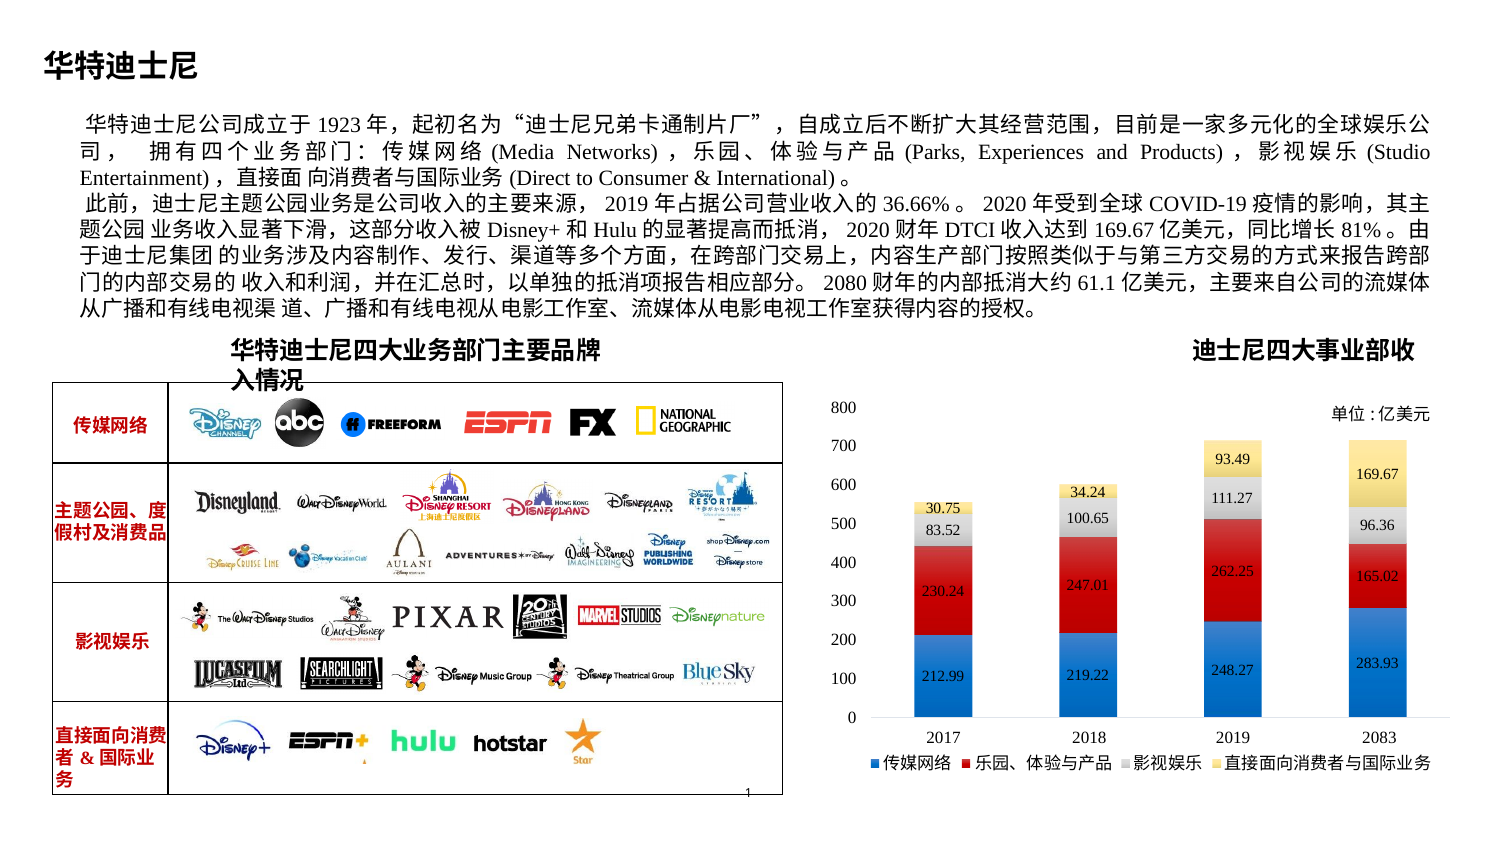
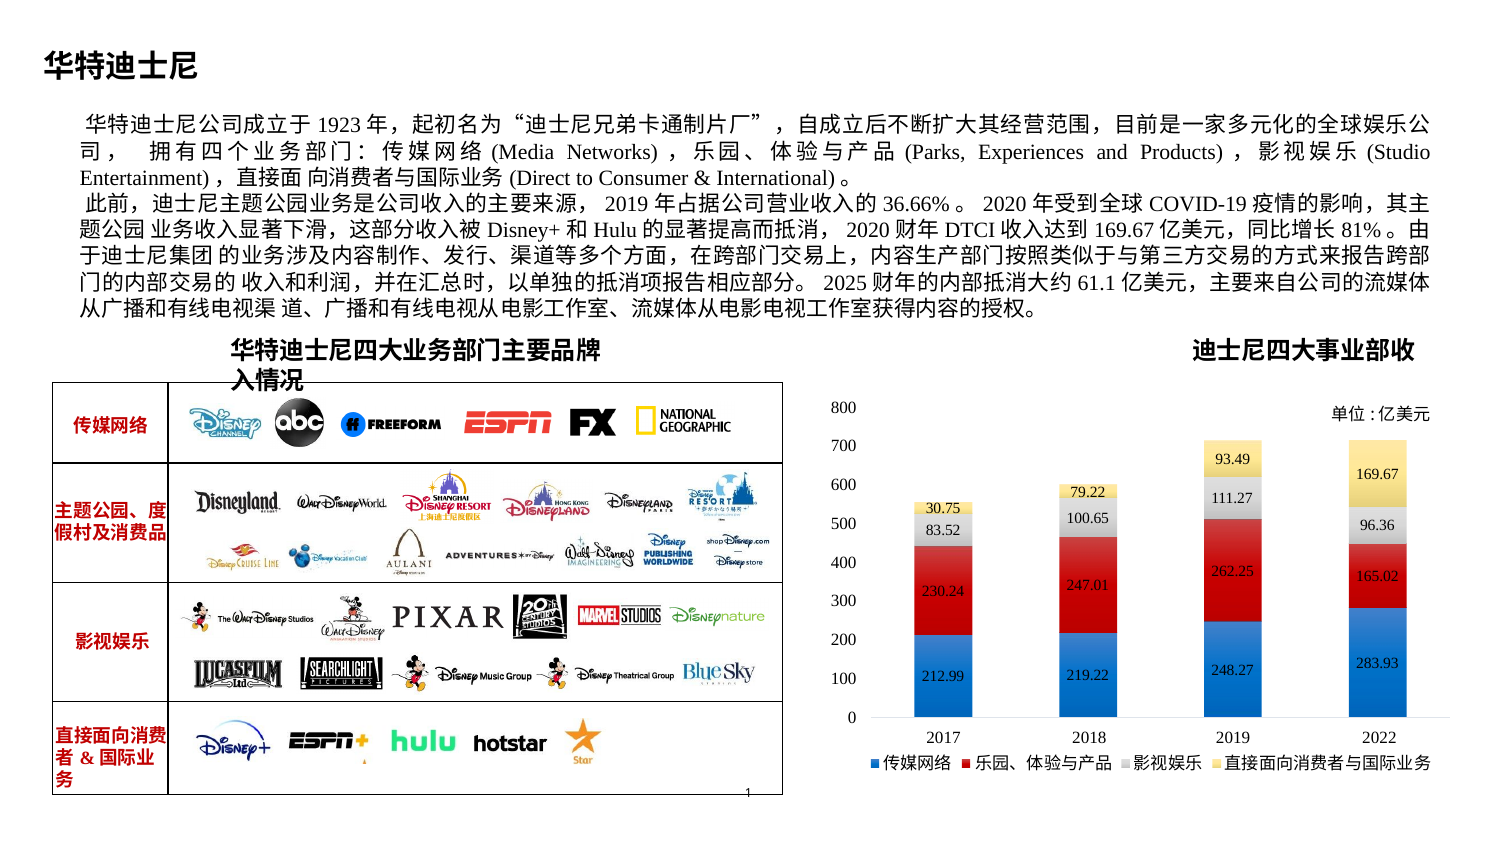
2080: 2080 -> 2025 (845, 283)
34.24: 34.24 -> 79.22 (1088, 492)
2083: 2083 -> 2022 (1379, 737)
